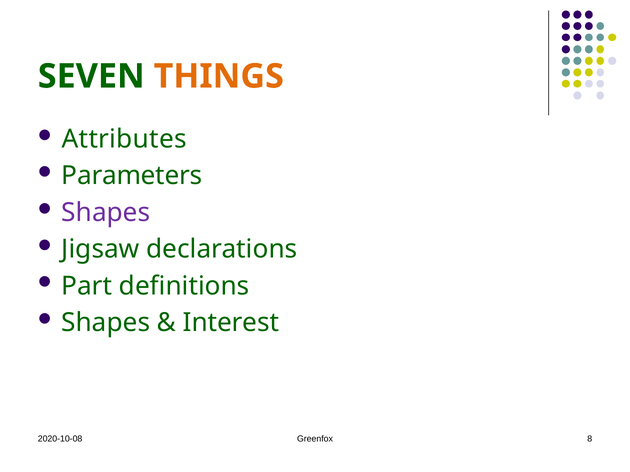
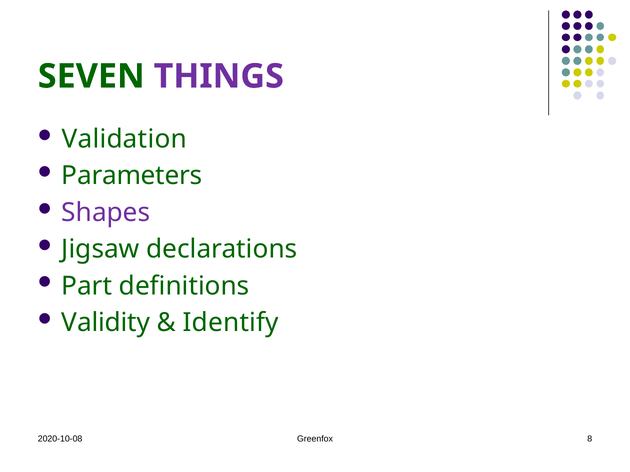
THINGS colour: orange -> purple (219, 76)
Attributes: Attributes -> Validation (124, 139)
Shapes: Shapes -> Validity (106, 323)
Interest: Interest -> Identify (231, 323)
